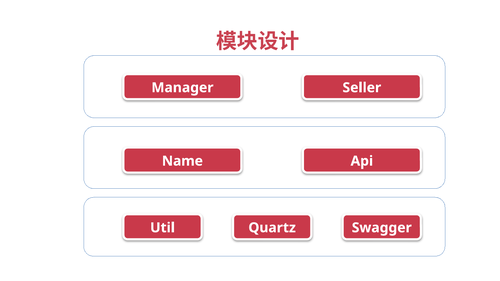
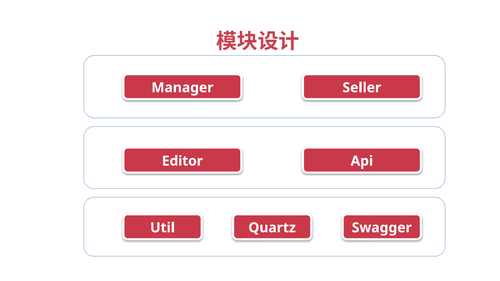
Name: Name -> Editor (182, 161)
